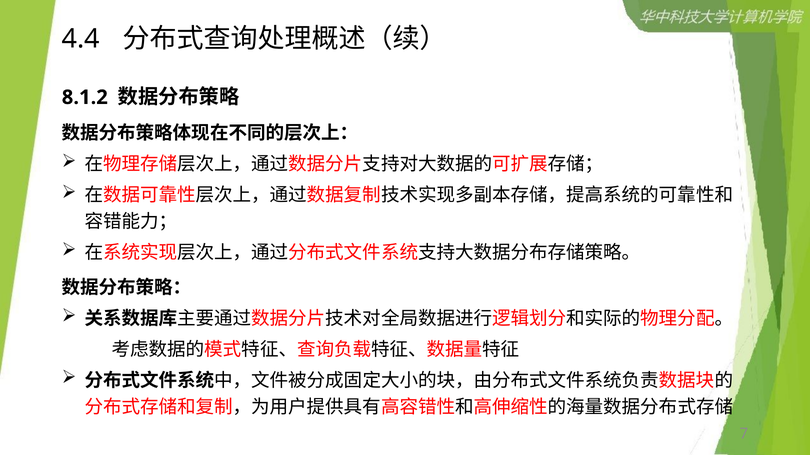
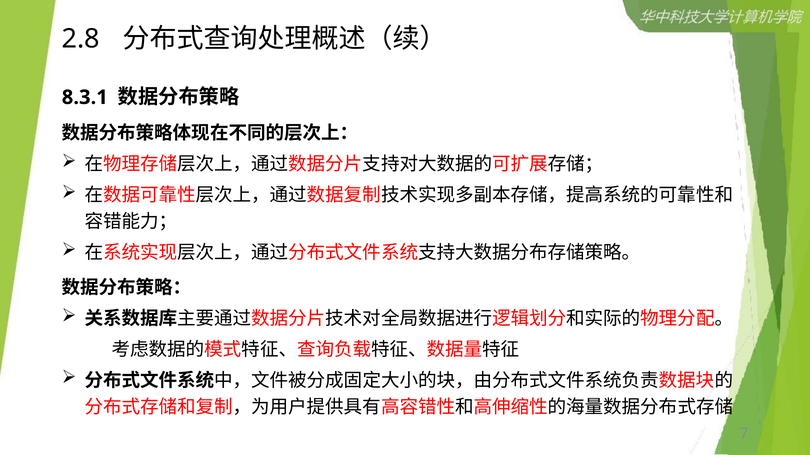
4.4: 4.4 -> 2.8 (81, 39)
8.1.2: 8.1.2 -> 8.3.1 (85, 97)
